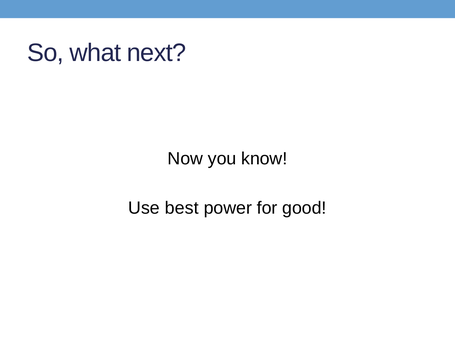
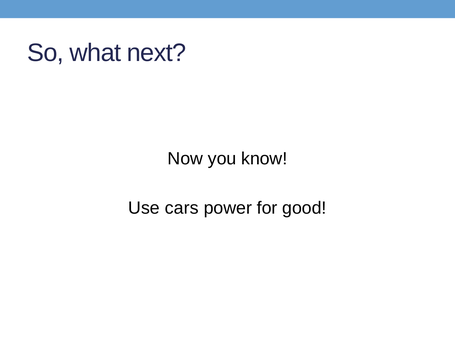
best: best -> cars (182, 208)
